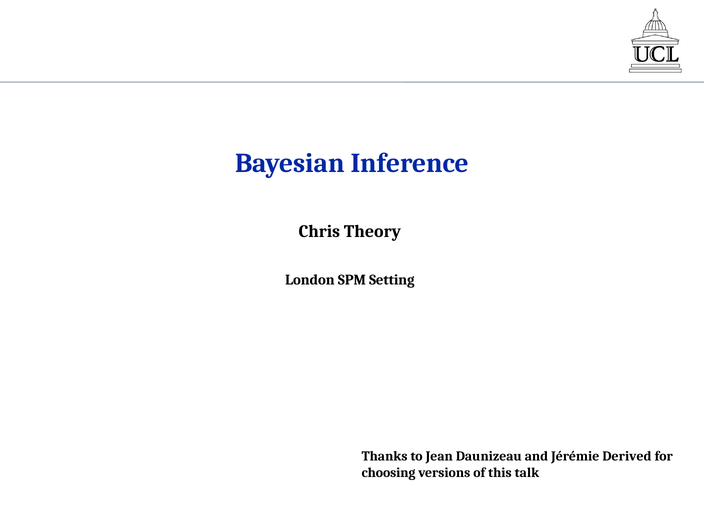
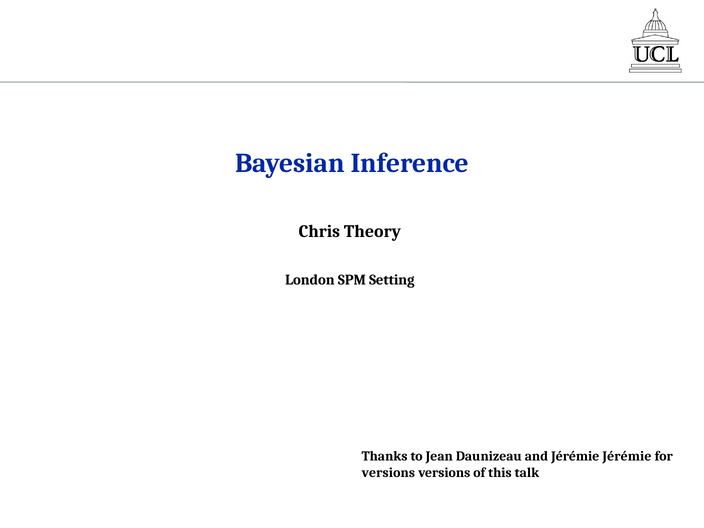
Jérémie Derived: Derived -> Jérémie (627, 456)
choosing: choosing -> versions (388, 473)
